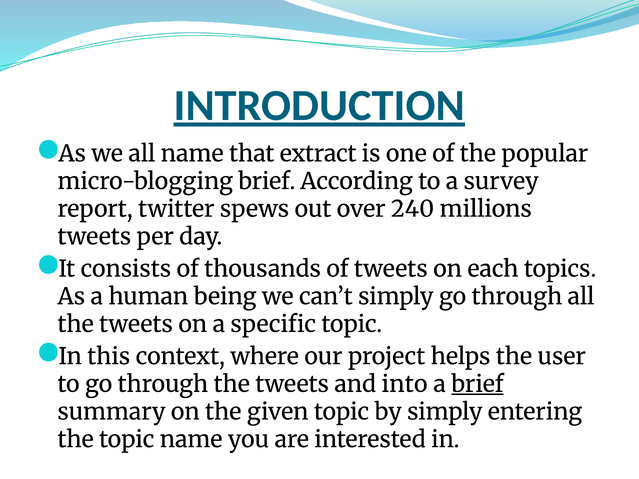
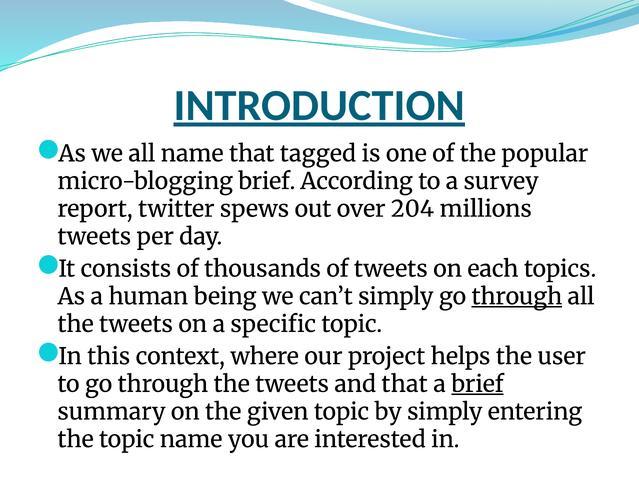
extract: extract -> tagged (318, 154)
240: 240 -> 204 (413, 209)
through underline: none -> present (517, 297)
and into: into -> that (405, 384)
